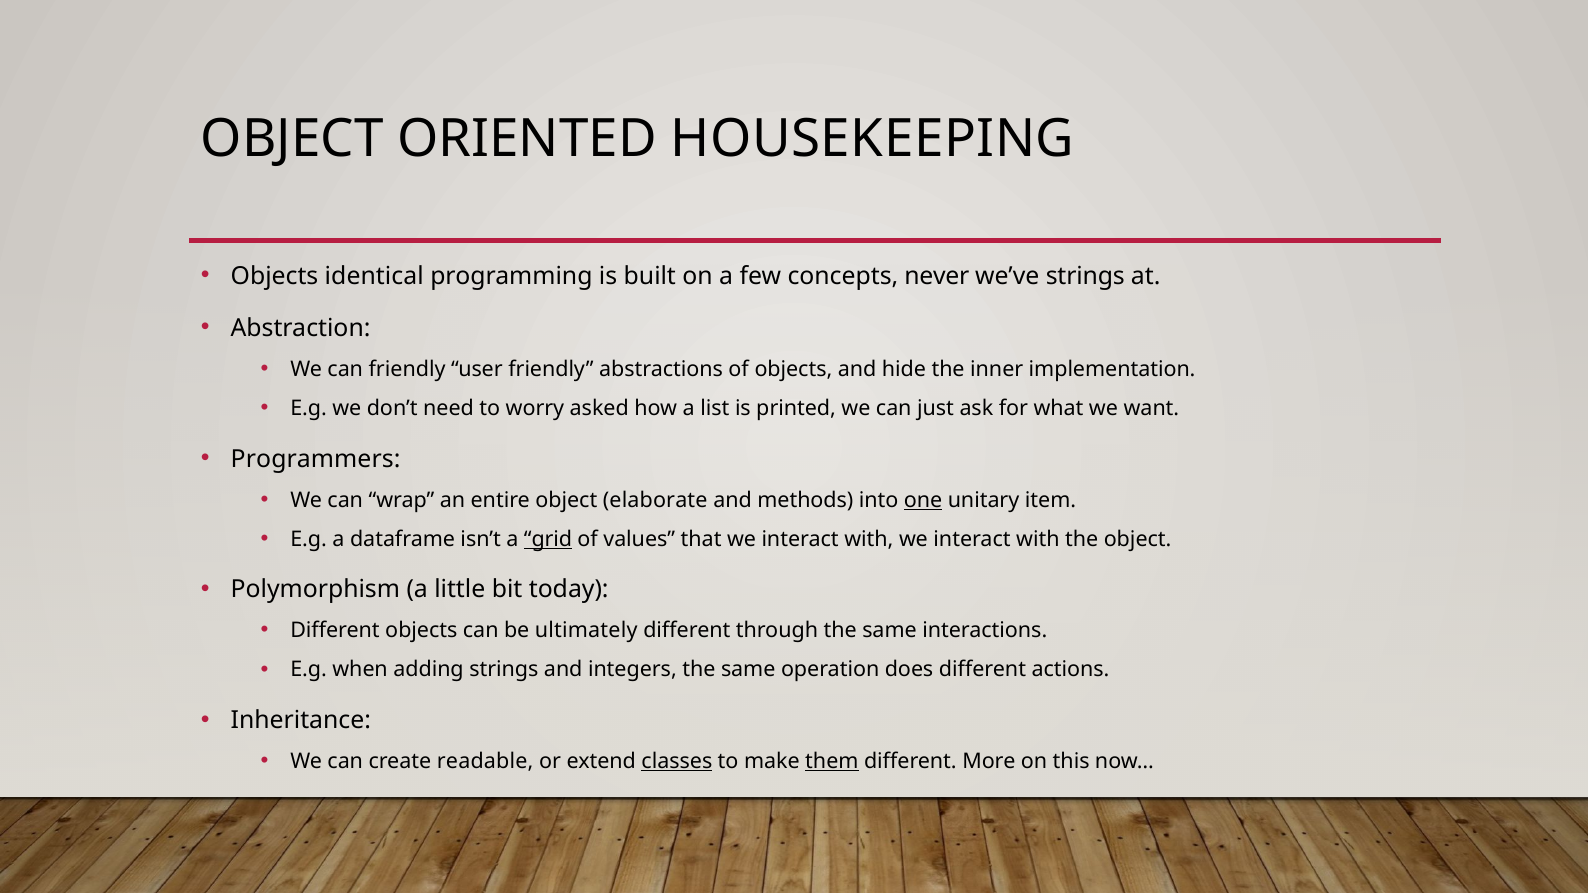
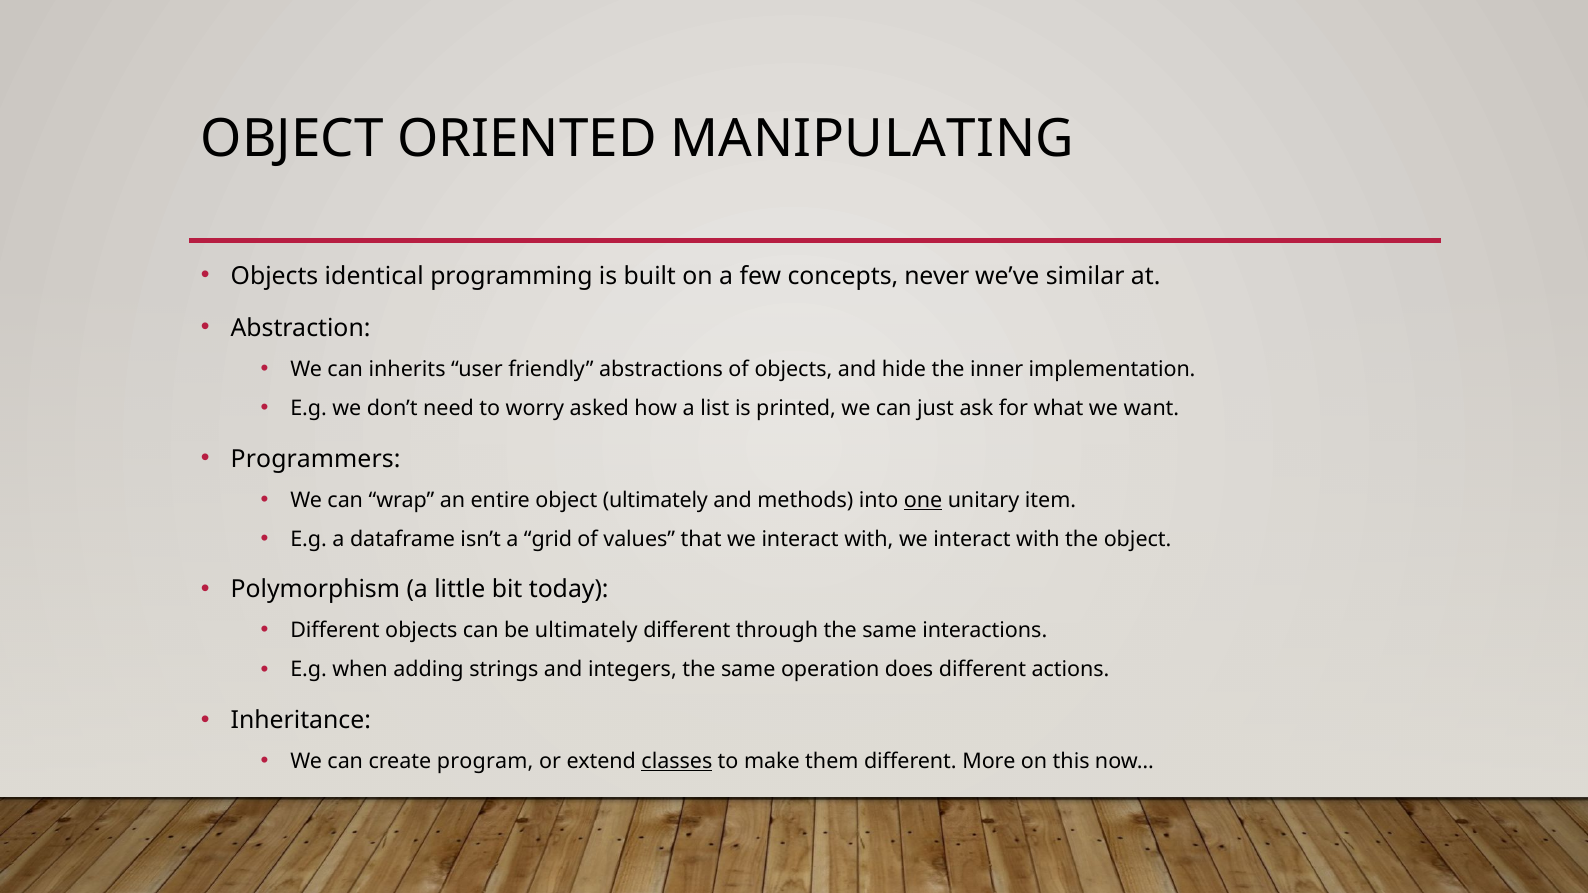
HOUSEKEEPING: HOUSEKEEPING -> MANIPULATING (872, 139)
we’ve strings: strings -> similar (1085, 276)
can friendly: friendly -> inherits (407, 369)
object elaborate: elaborate -> ultimately (655, 500)
grid underline: present -> none (548, 539)
readable: readable -> program (485, 762)
them underline: present -> none (832, 762)
